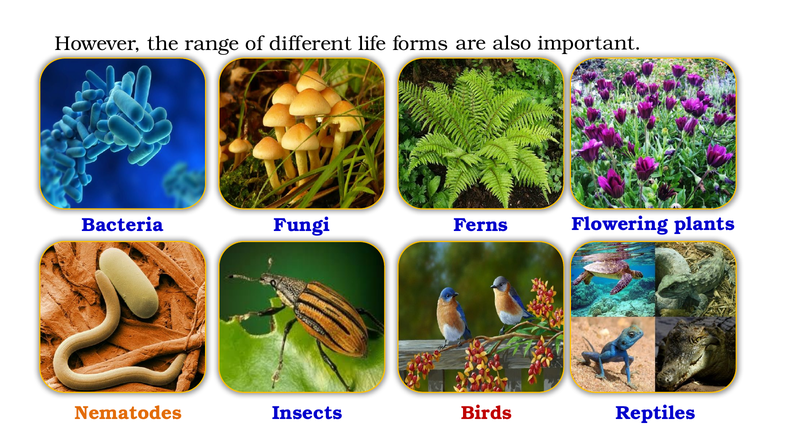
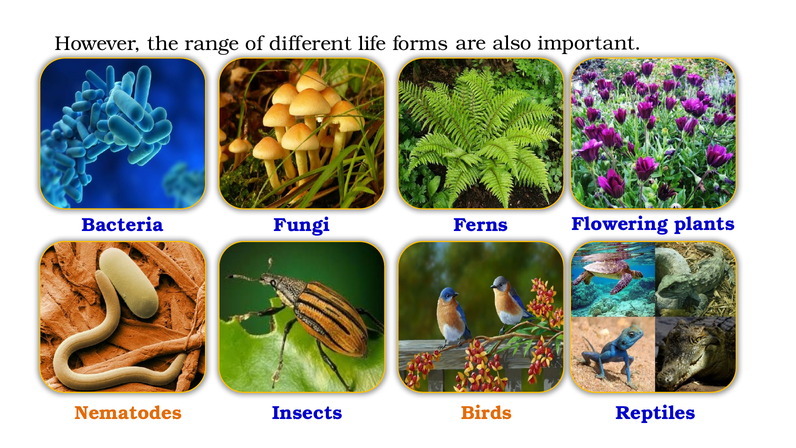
Birds colour: red -> orange (487, 413)
